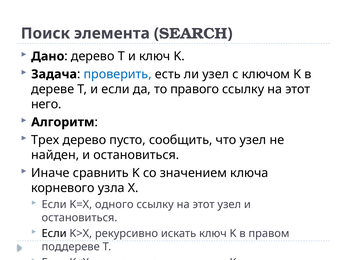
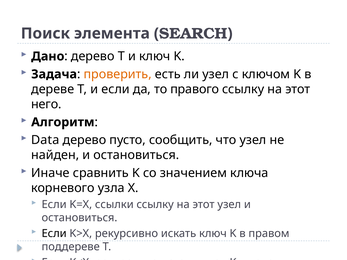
проверить colour: blue -> orange (118, 74)
Трех: Трех -> Data (45, 140)
одного: одного -> ссылки (114, 205)
